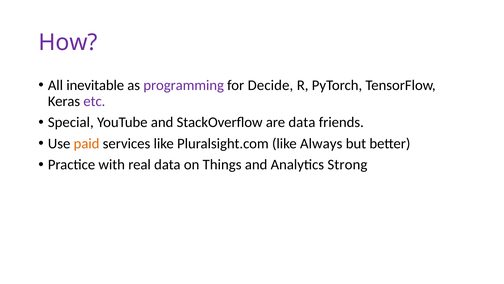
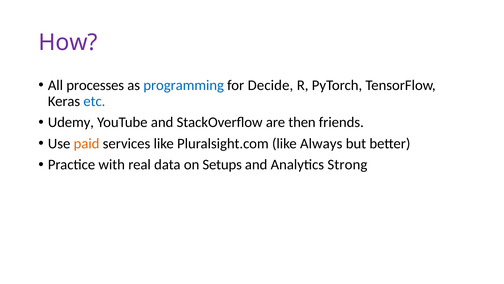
inevitable: inevitable -> processes (95, 85)
programming colour: purple -> blue (184, 85)
etc colour: purple -> blue (94, 101)
Special: Special -> Udemy (71, 122)
are data: data -> then (302, 122)
Things: Things -> Setups (222, 164)
